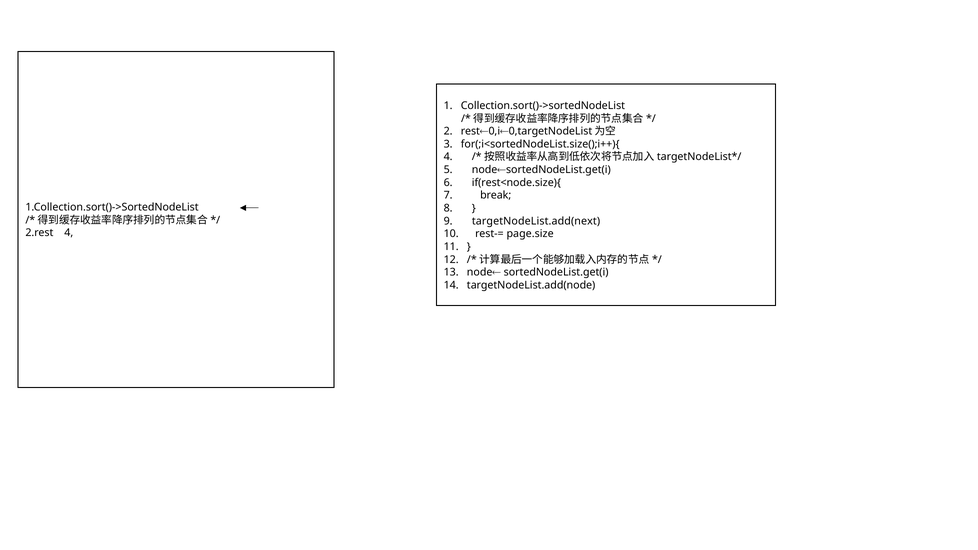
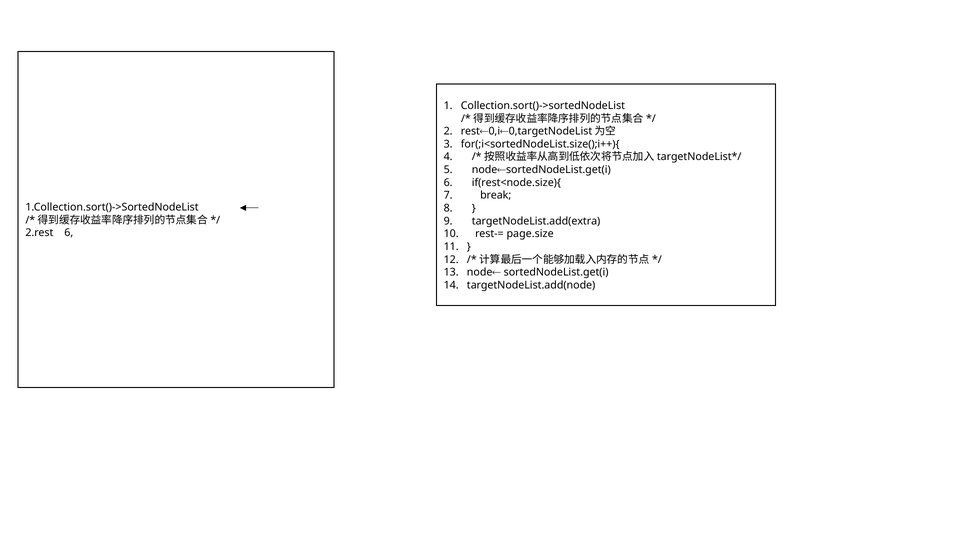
targetNodeList.add(next: targetNodeList.add(next -> targetNodeList.add(extra (536, 221)
2.rest 4: 4 -> 6 (69, 233)
